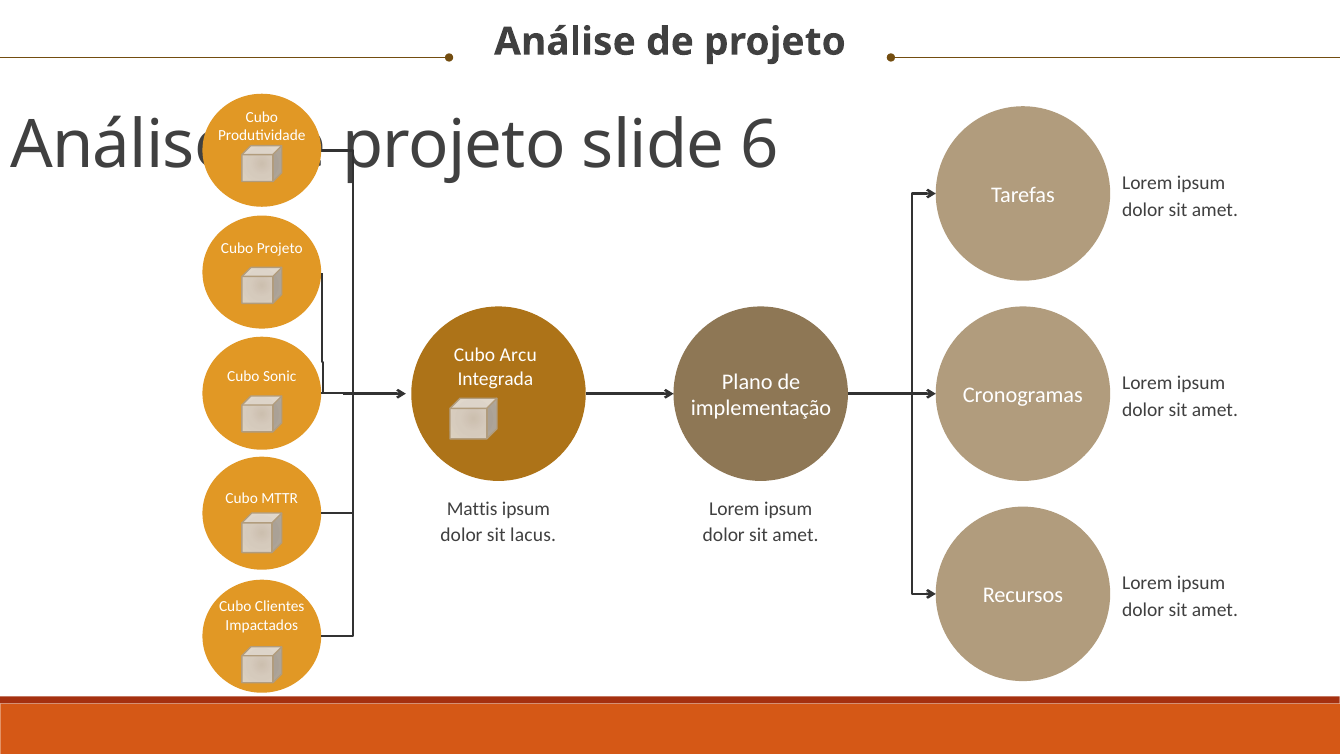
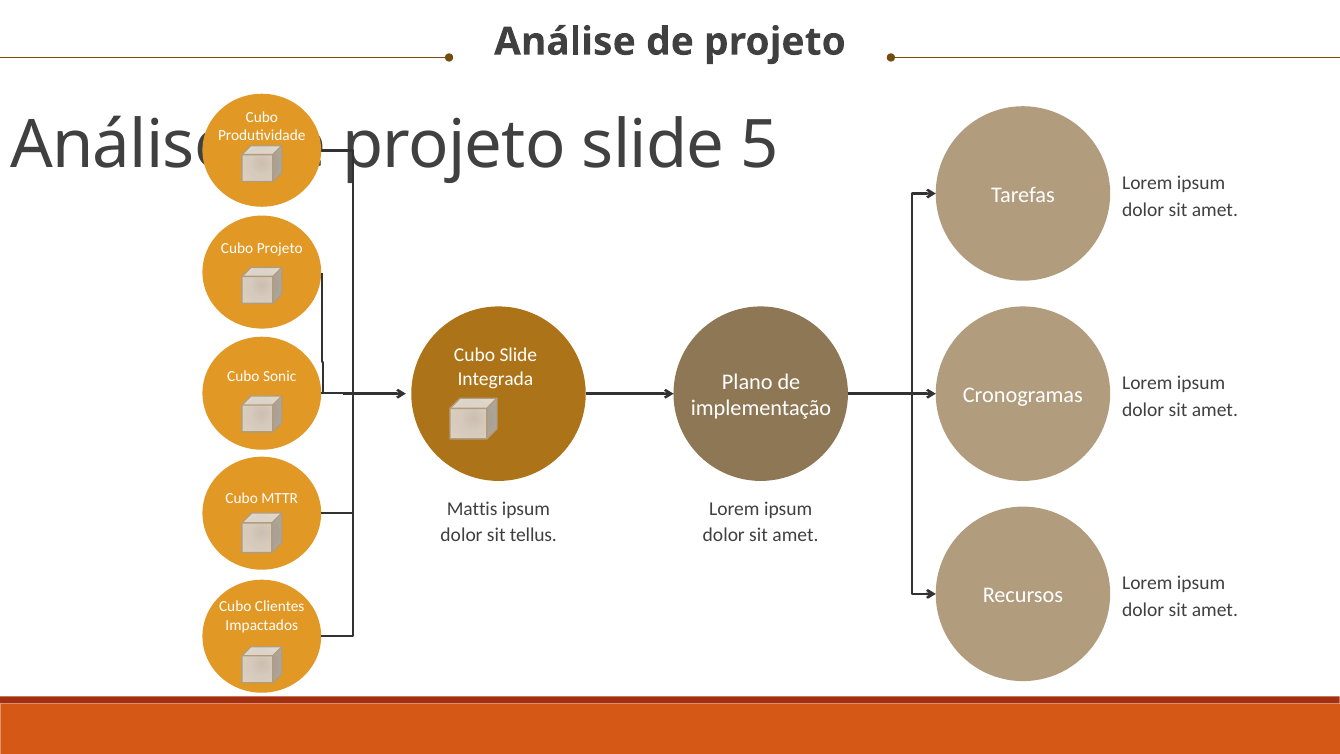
6: 6 -> 5 (760, 145)
Cubo Arcu: Arcu -> Slide (518, 355)
lacus: lacus -> tellus (533, 535)
